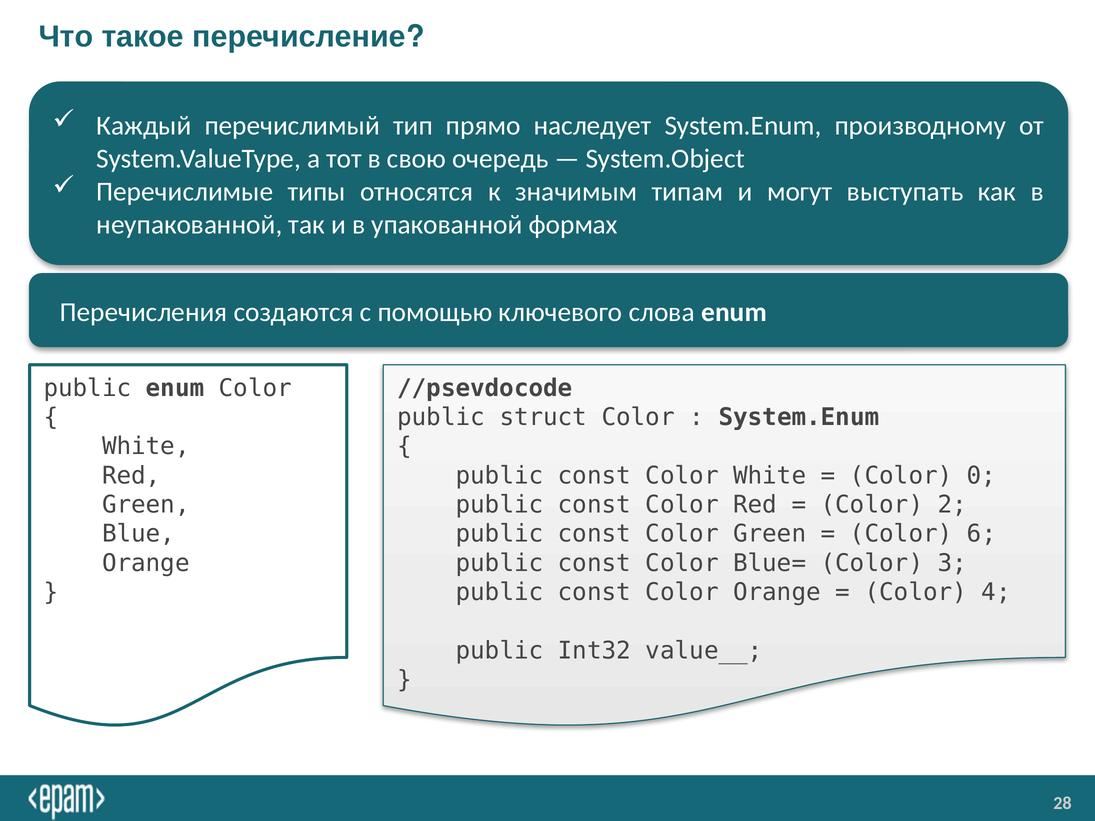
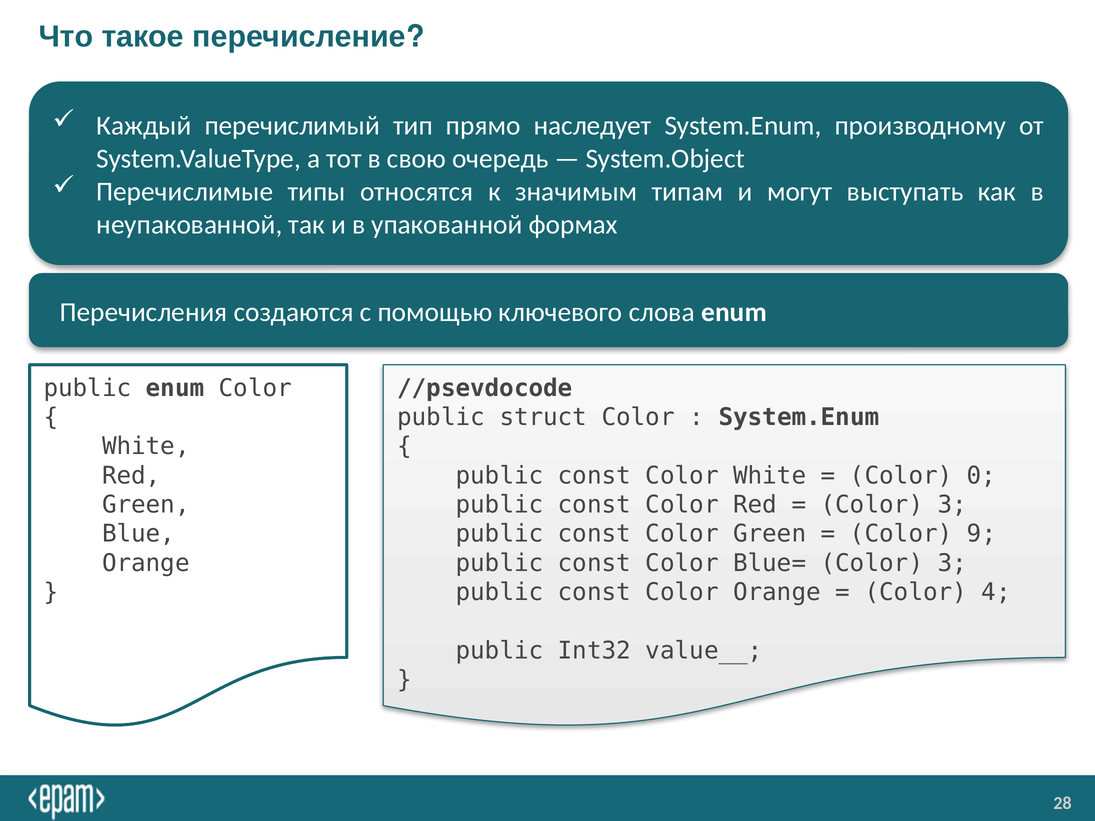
2: 2 -> 3 (952, 505)
6: 6 -> 9 (982, 534)
